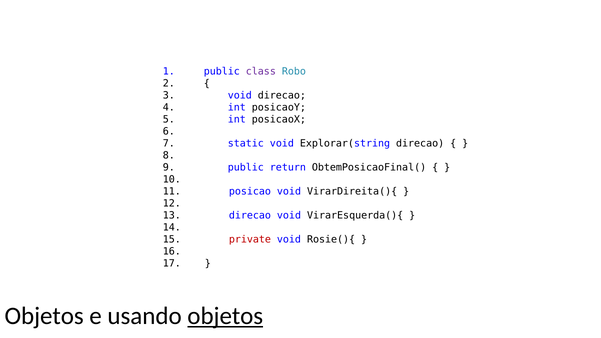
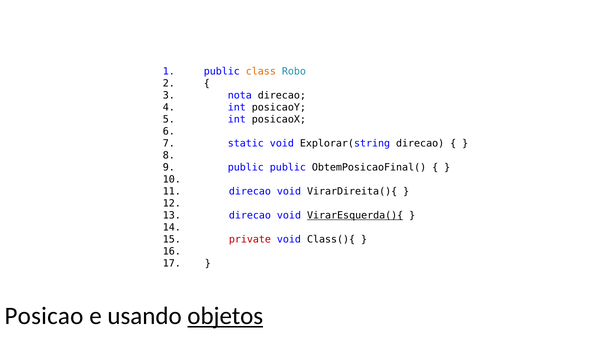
class colour: purple -> orange (261, 71)
void: void -> nota (240, 96)
public return: return -> public (288, 168)
posicao: posicao -> direcao (250, 192)
VirarEsquerda(){ underline: none -> present (355, 216)
Rosie(){: Rosie(){ -> Class(){ (331, 240)
Objetos: Objetos -> Posicao (44, 316)
